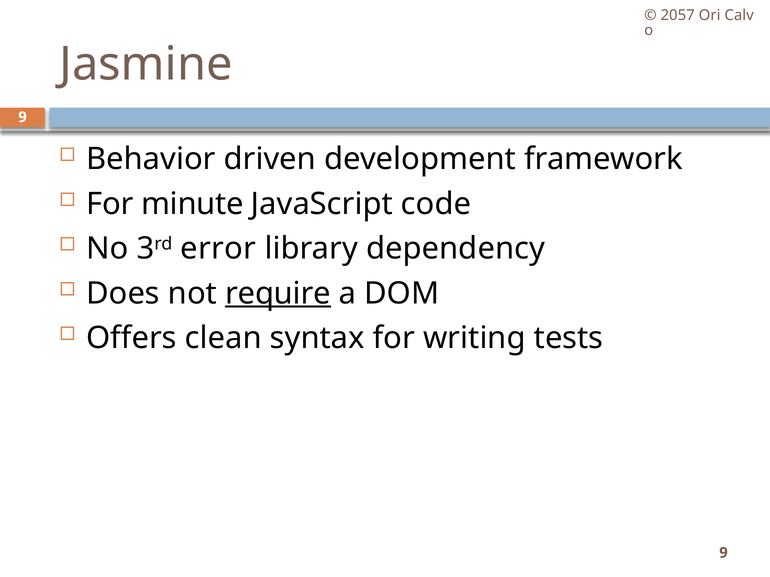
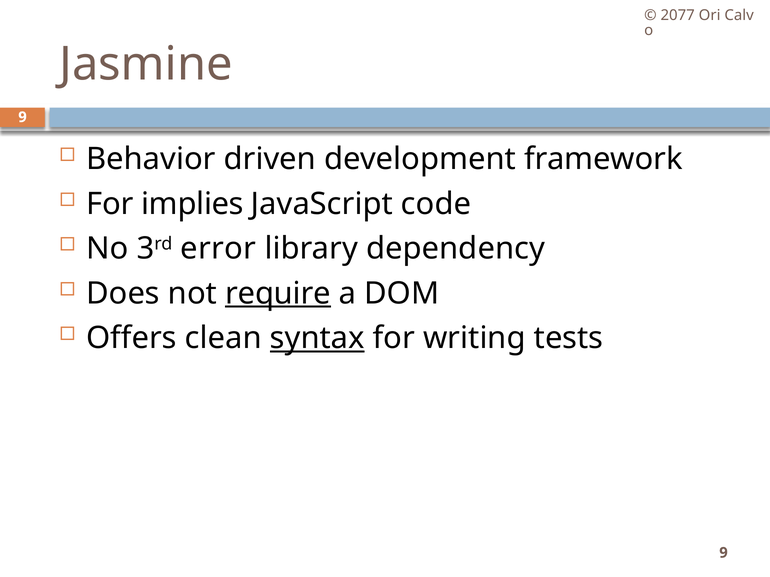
2057: 2057 -> 2077 (678, 15)
minute: minute -> implies (192, 204)
syntax underline: none -> present (317, 338)
